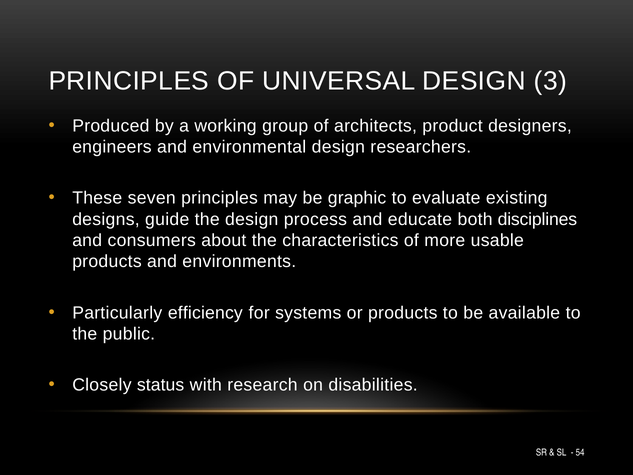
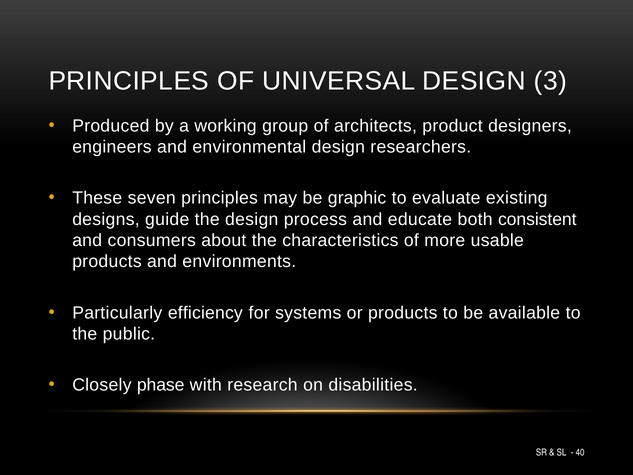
disciplines: disciplines -> consistent (537, 219)
status: status -> phase (161, 385)
54: 54 -> 40 (580, 452)
